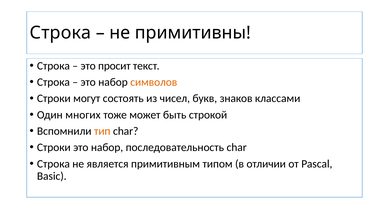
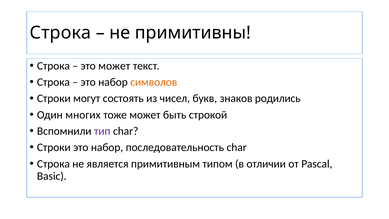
это просит: просит -> может (114, 66)
классами: классами -> родились (278, 98)
тип colour: orange -> purple (102, 131)
